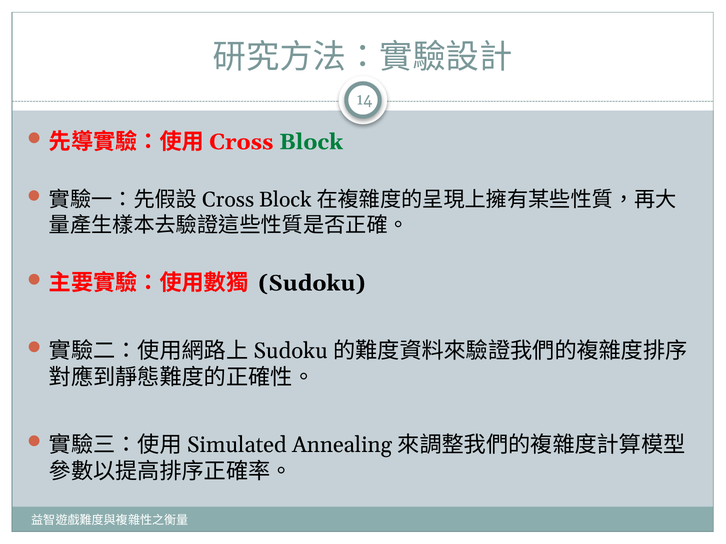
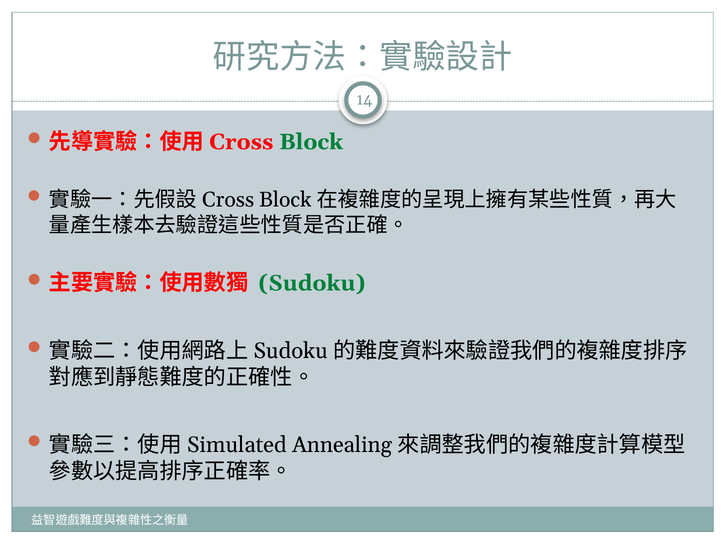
Sudoku colour: black -> green (312, 283)
